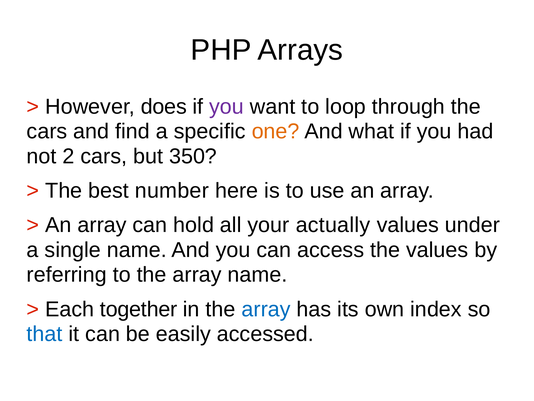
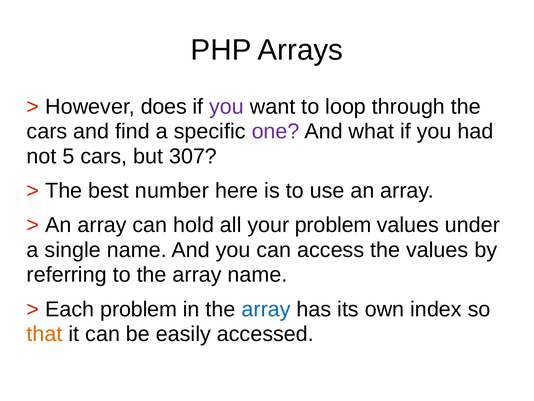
one colour: orange -> purple (276, 131)
2: 2 -> 5 (69, 156)
350: 350 -> 307 (193, 156)
your actually: actually -> problem (333, 225)
Each together: together -> problem (139, 309)
that colour: blue -> orange (45, 334)
